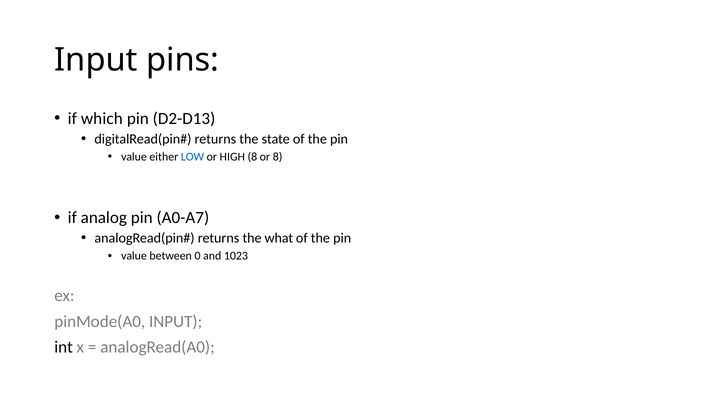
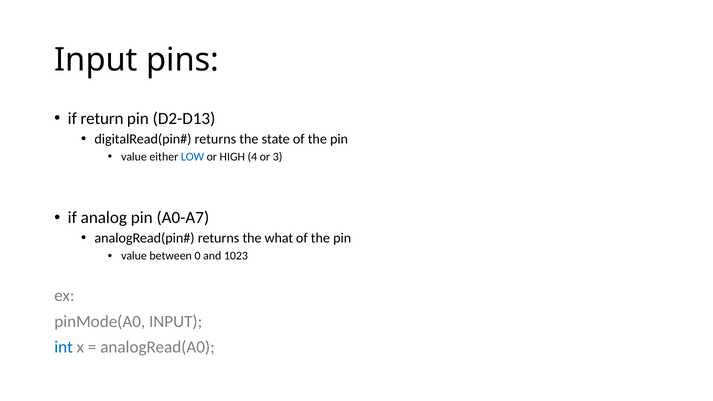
which: which -> return (102, 119)
HIGH 8: 8 -> 4 (252, 157)
or 8: 8 -> 3 (278, 157)
int colour: black -> blue (64, 347)
